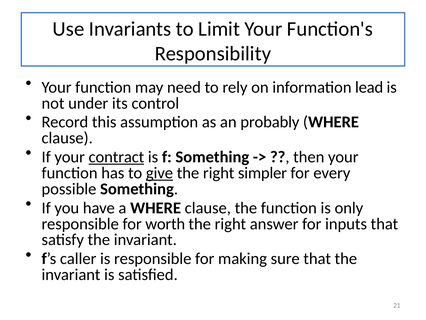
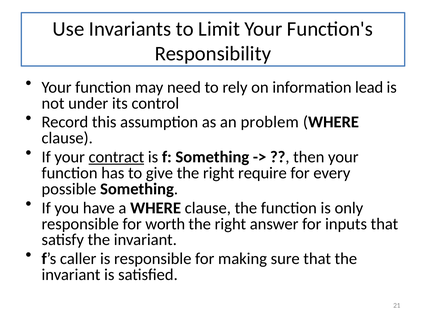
probably: probably -> problem (270, 122)
give underline: present -> none (159, 173)
simpler: simpler -> require (262, 173)
